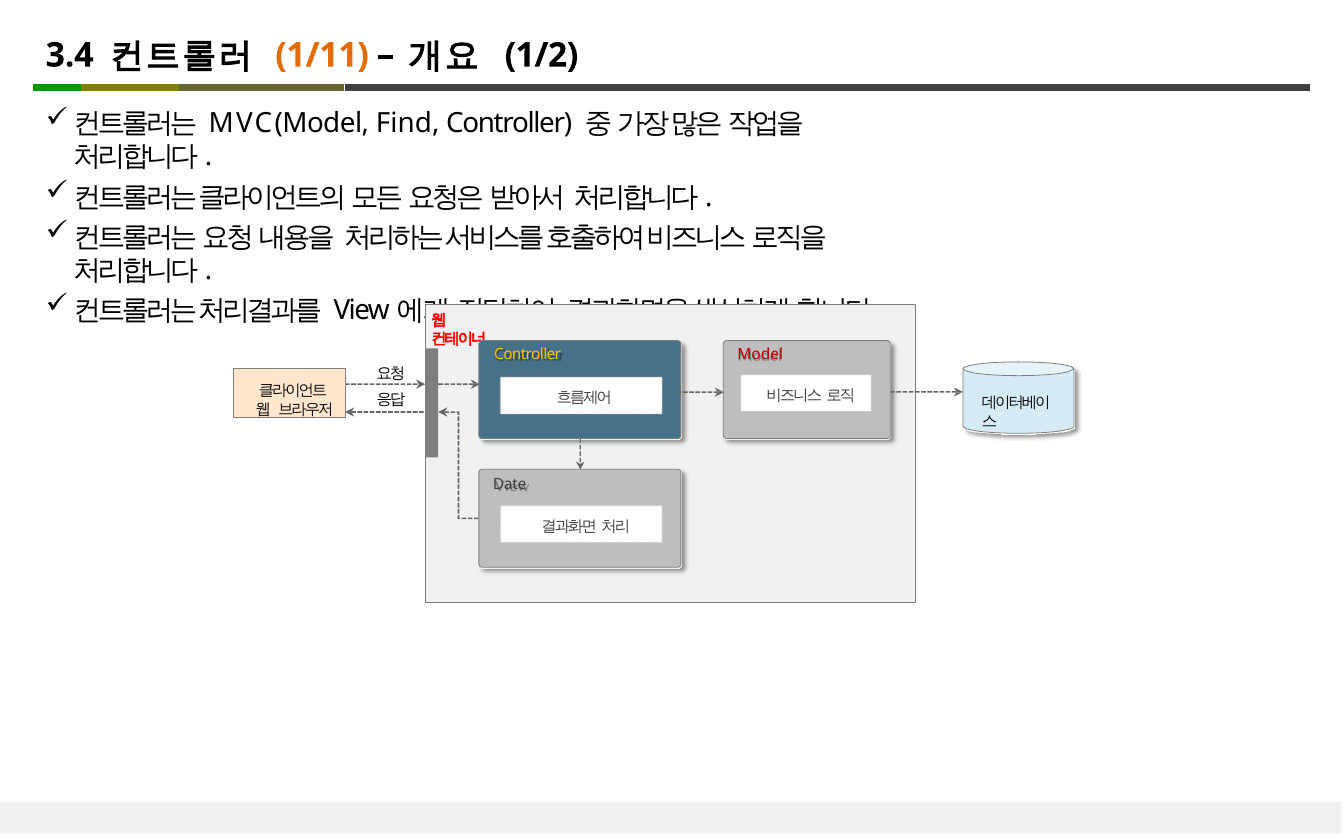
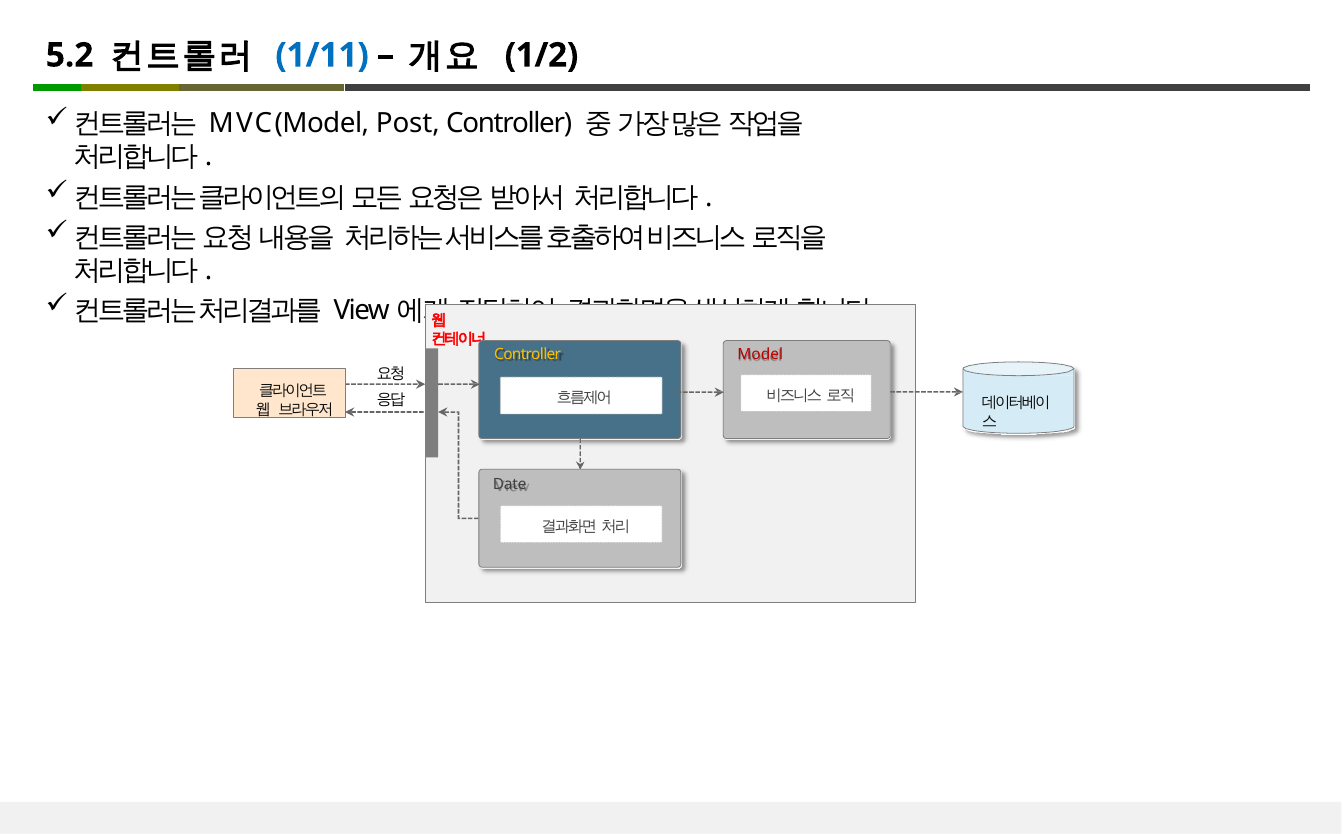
3.4: 3.4 -> 5.2 (70, 55)
1/11 colour: orange -> blue (322, 55)
Find: Find -> Post (408, 123)
